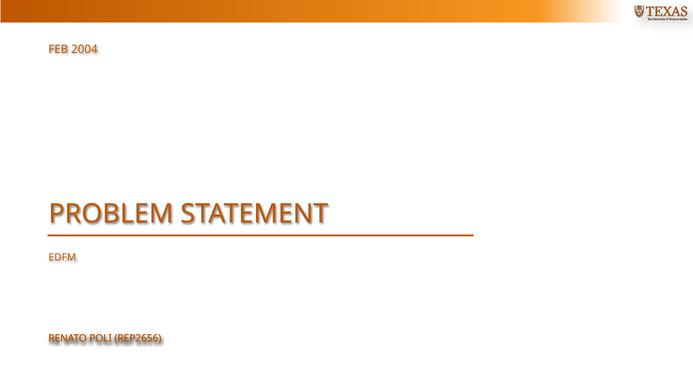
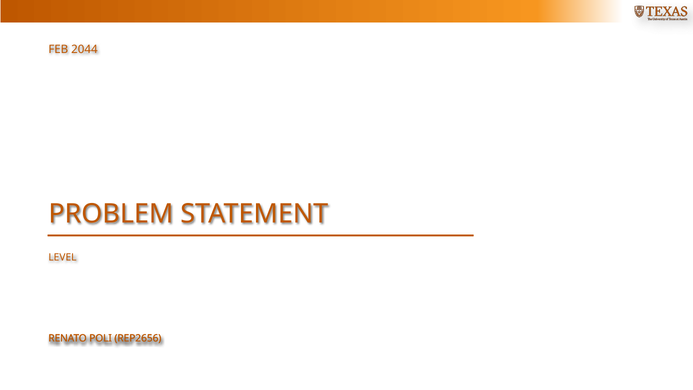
2004: 2004 -> 2044 (84, 49)
EDFM: EDFM -> LEVEL (62, 257)
